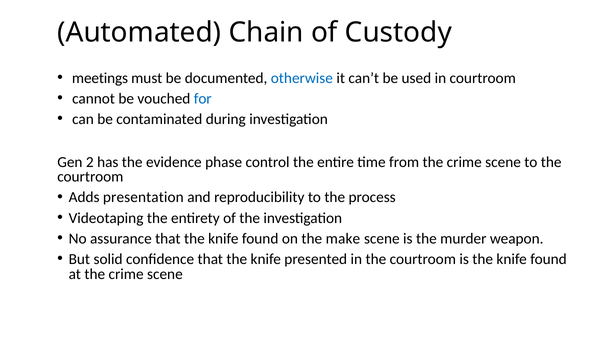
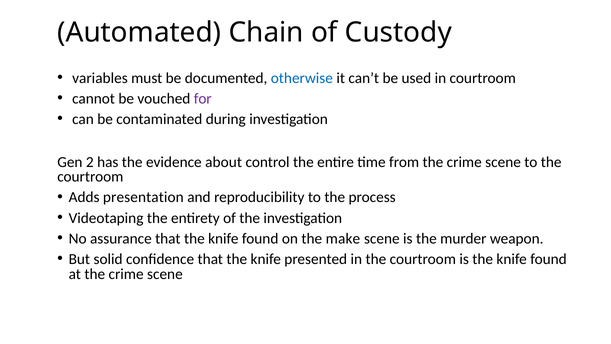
meetings: meetings -> variables (100, 78)
for colour: blue -> purple (203, 98)
phase: phase -> about (224, 162)
